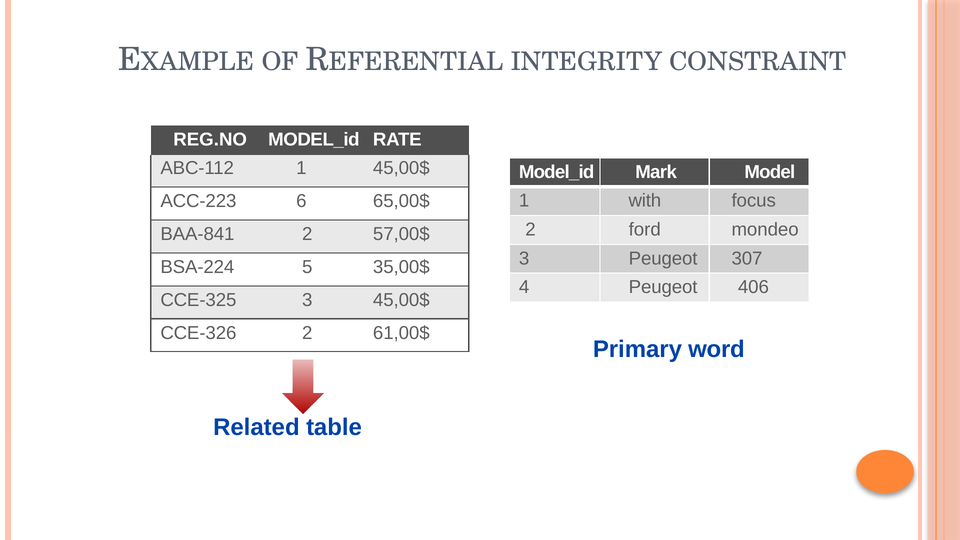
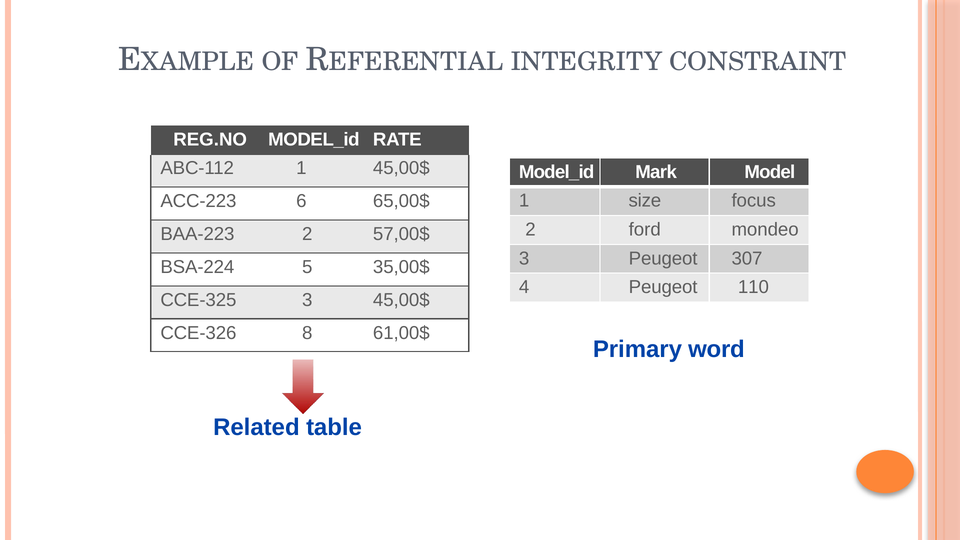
with: with -> size (645, 201)
BAA-841: BAA-841 -> BAA-223 (197, 234)
406: 406 -> 110 (753, 287)
CCE-326 2: 2 -> 8 (307, 333)
